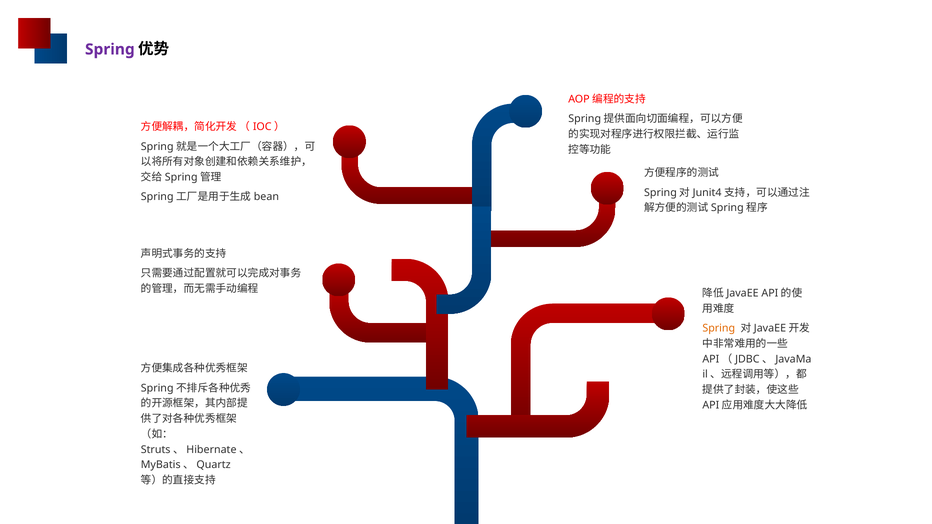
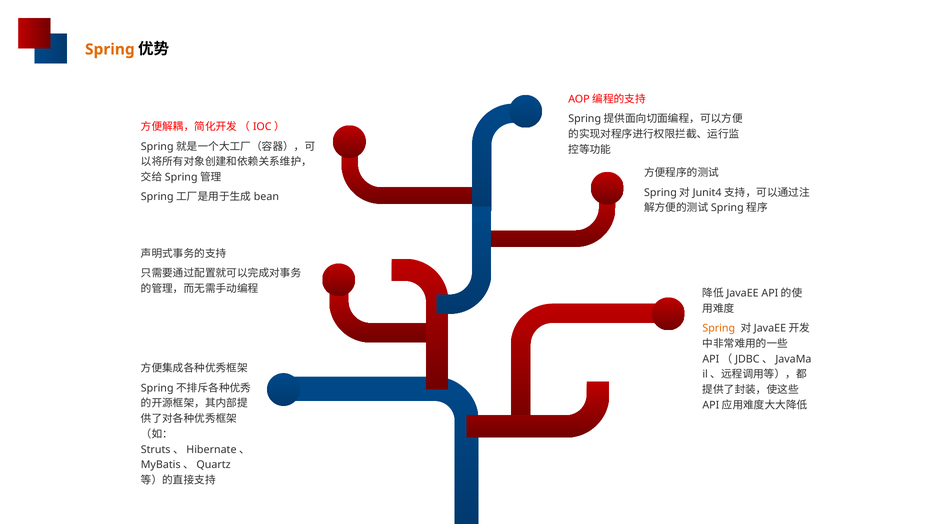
Spring colour: purple -> orange (110, 49)
